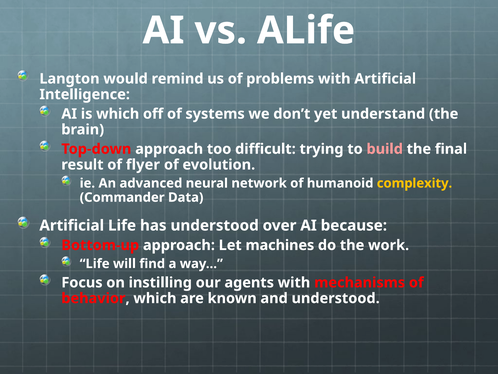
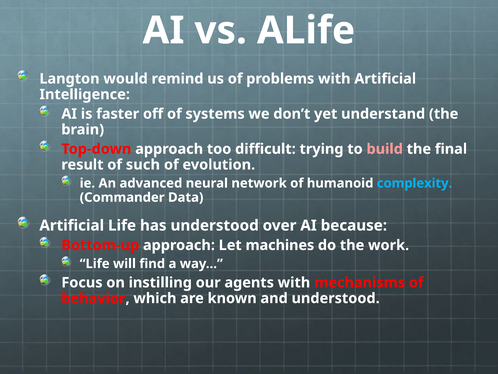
is which: which -> faster (118, 114)
flyer: flyer -> such (143, 165)
complexity colour: yellow -> light blue (414, 183)
